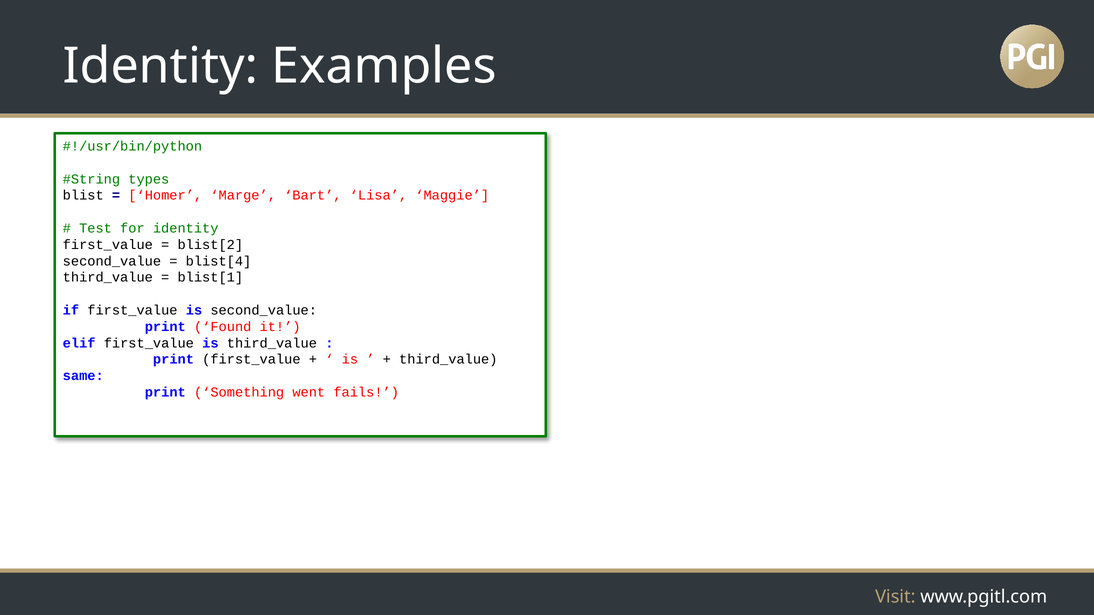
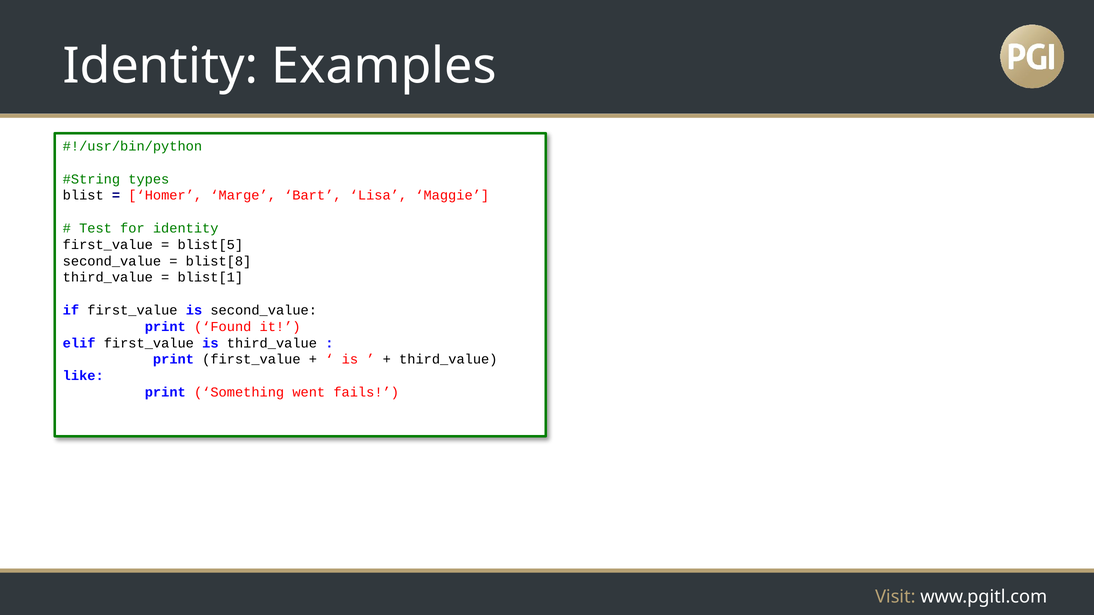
blist[2: blist[2 -> blist[5 (210, 245)
blist[4: blist[4 -> blist[8 (219, 261)
same: same -> like (83, 376)
